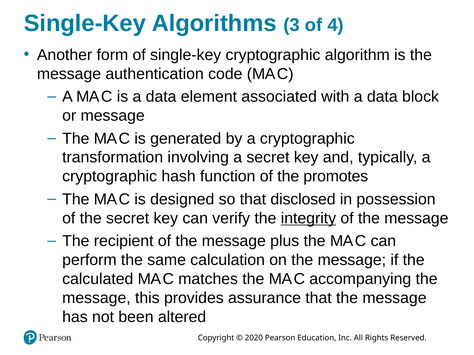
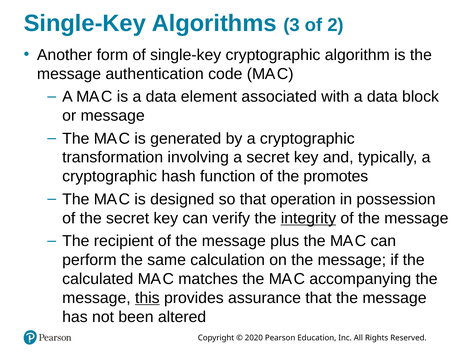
4: 4 -> 2 (336, 25)
disclosed: disclosed -> operation (303, 200)
this underline: none -> present (147, 298)
